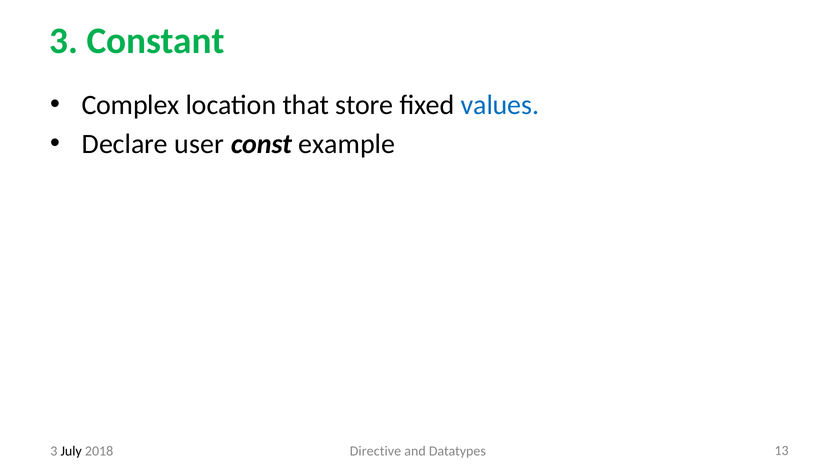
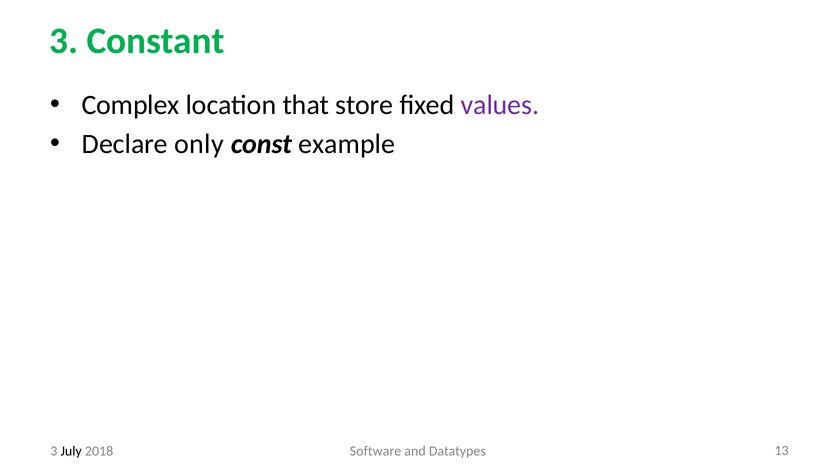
values colour: blue -> purple (500, 105)
user: user -> only (199, 144)
Directive: Directive -> Software (376, 451)
